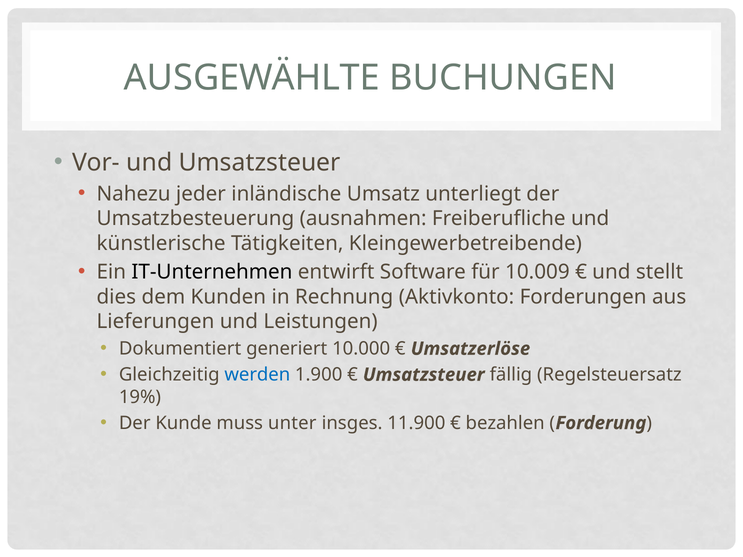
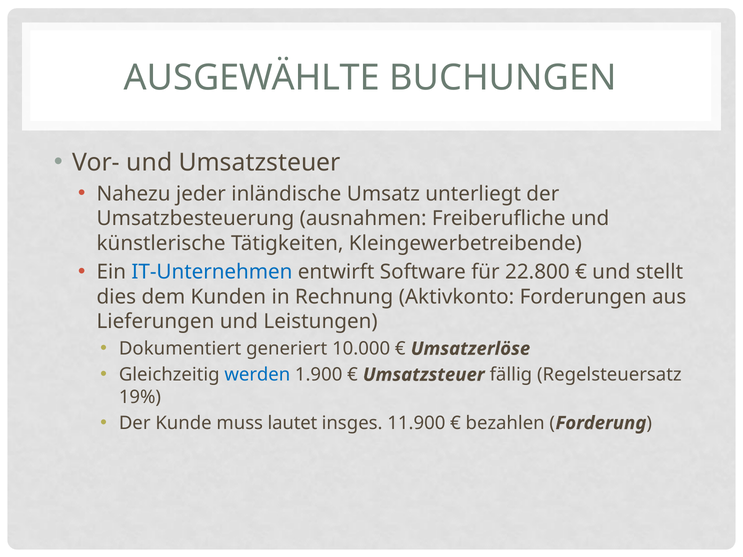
IT-Unternehmen colour: black -> blue (212, 272)
10.009: 10.009 -> 22.800 (537, 272)
unter: unter -> lautet (292, 423)
